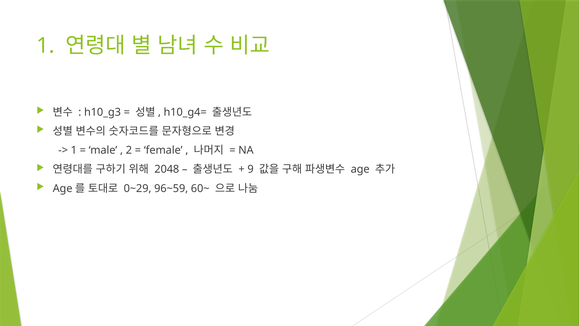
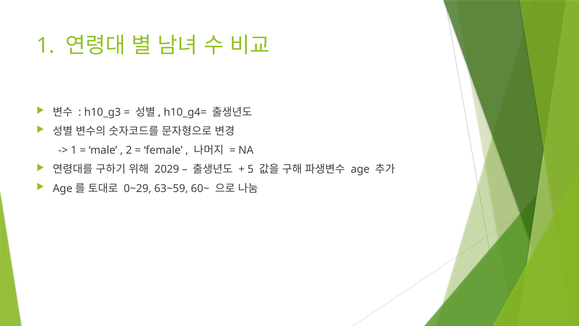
2048: 2048 -> 2029 (167, 169)
9: 9 -> 5 (251, 169)
96~59: 96~59 -> 63~59 (171, 188)
